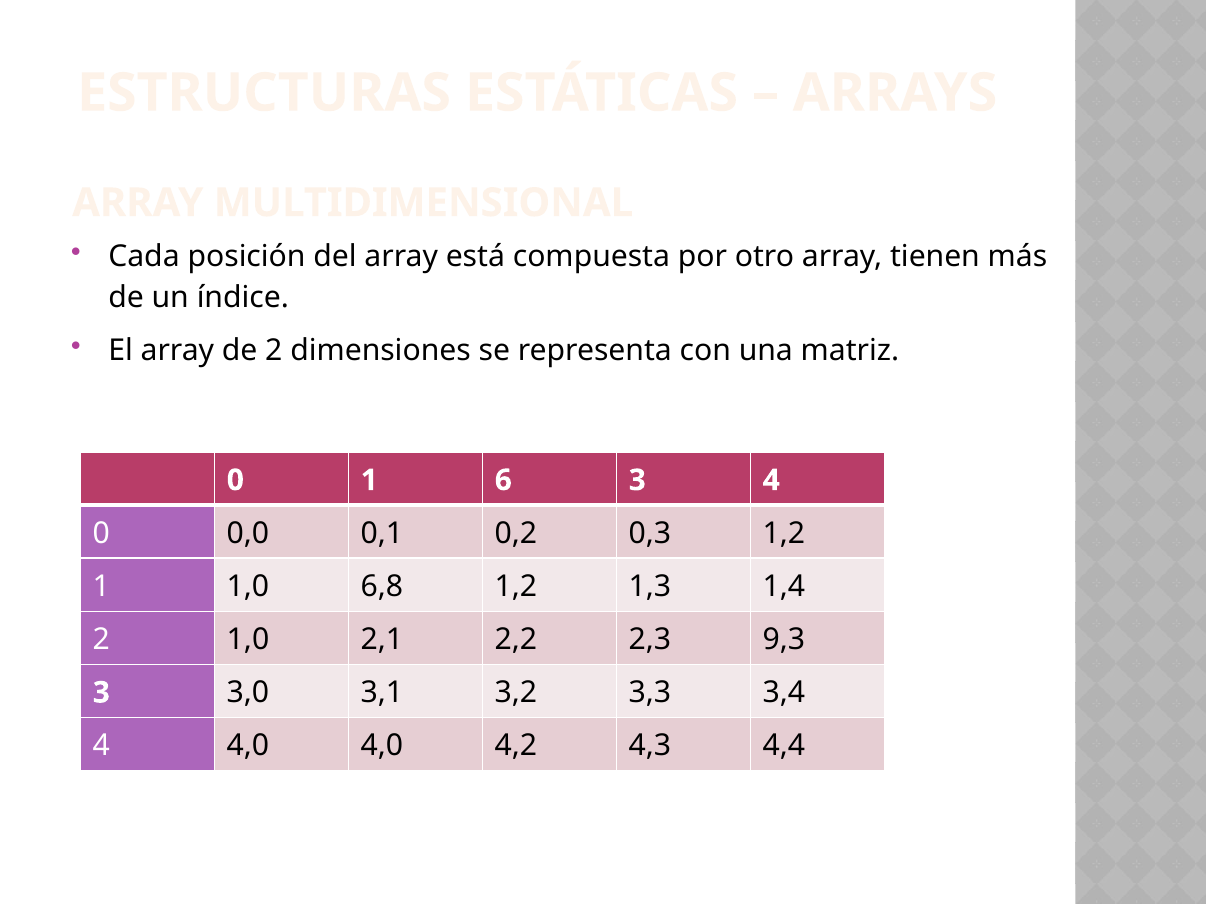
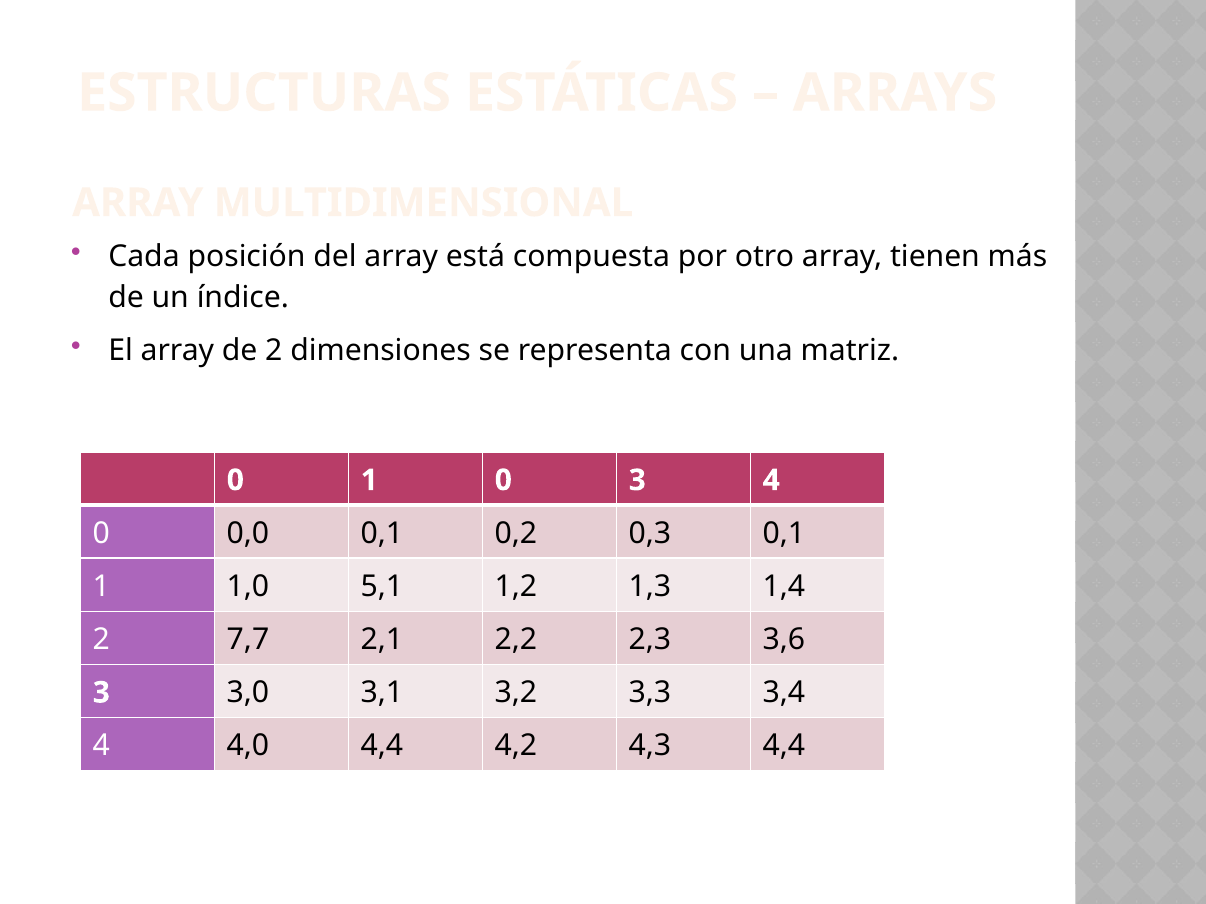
1 6: 6 -> 0 (503, 480)
0,3 1,2: 1,2 -> 0,1 (784, 534)
6,8: 6,8 -> 5,1 (382, 587)
2 1,0: 1,0 -> 7,7 (248, 640)
9,3: 9,3 -> 3,6 (784, 640)
4,0 4,0: 4,0 -> 4,4 (382, 746)
